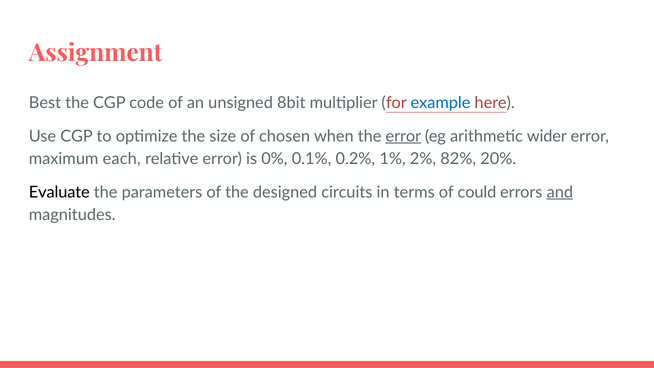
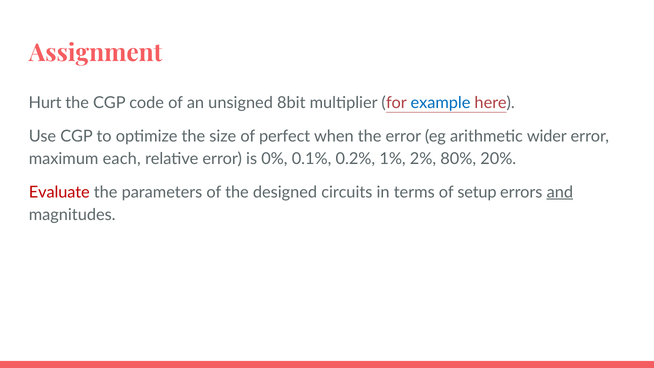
Best: Best -> Hurt (45, 103)
chosen: chosen -> perfect (285, 136)
error underline: present -> none (403, 136)
82%: 82% -> 80% (458, 159)
Evaluate colour: black -> red (59, 192)
could: could -> setup (477, 192)
